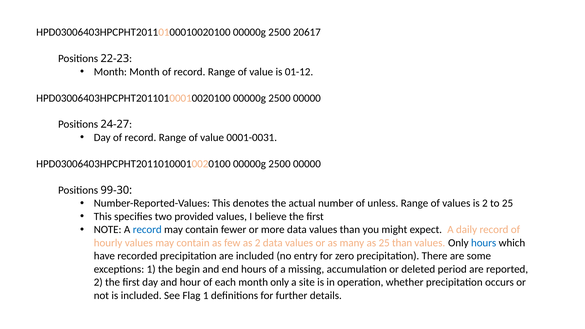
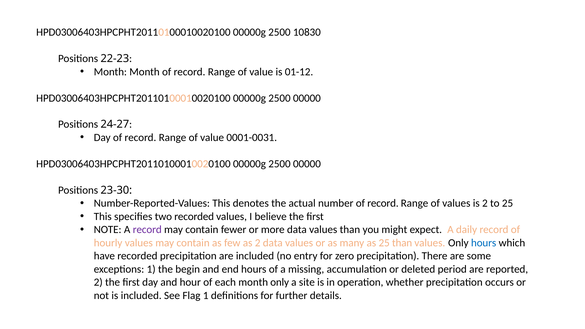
20617: 20617 -> 10830 (307, 32)
99-30: 99-30 -> 23-30 (116, 190)
number of unless: unless -> record (383, 203)
two provided: provided -> recorded (194, 217)
record colour: blue -> purple (147, 230)
